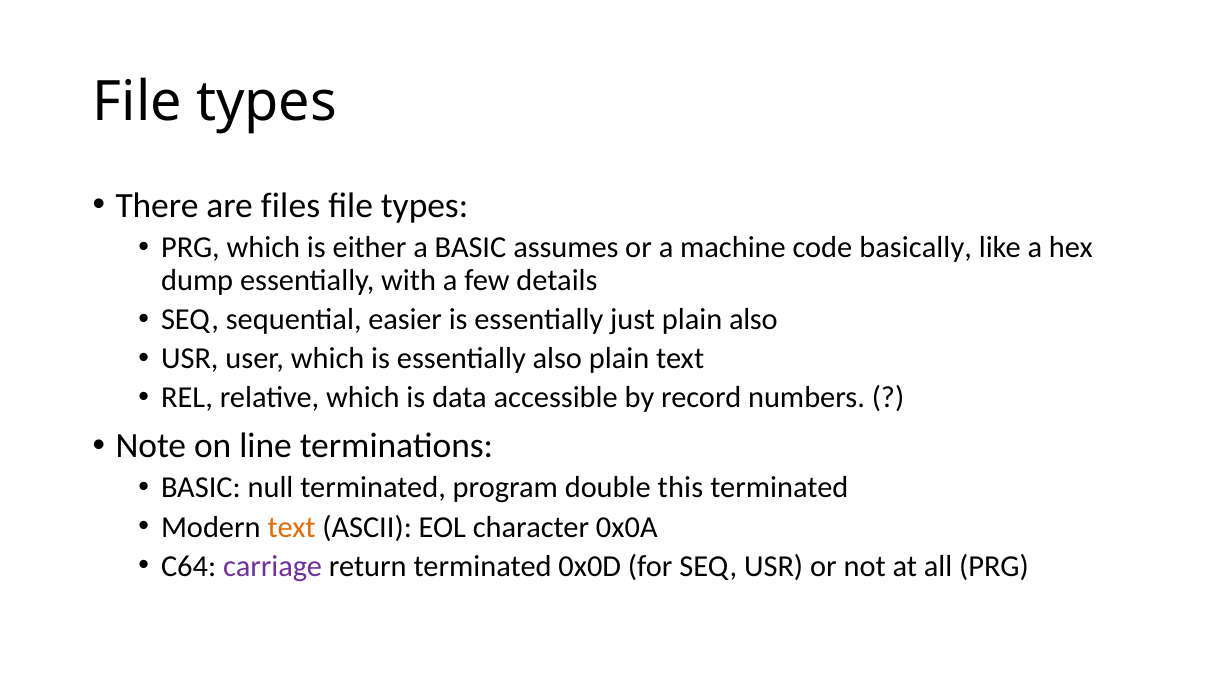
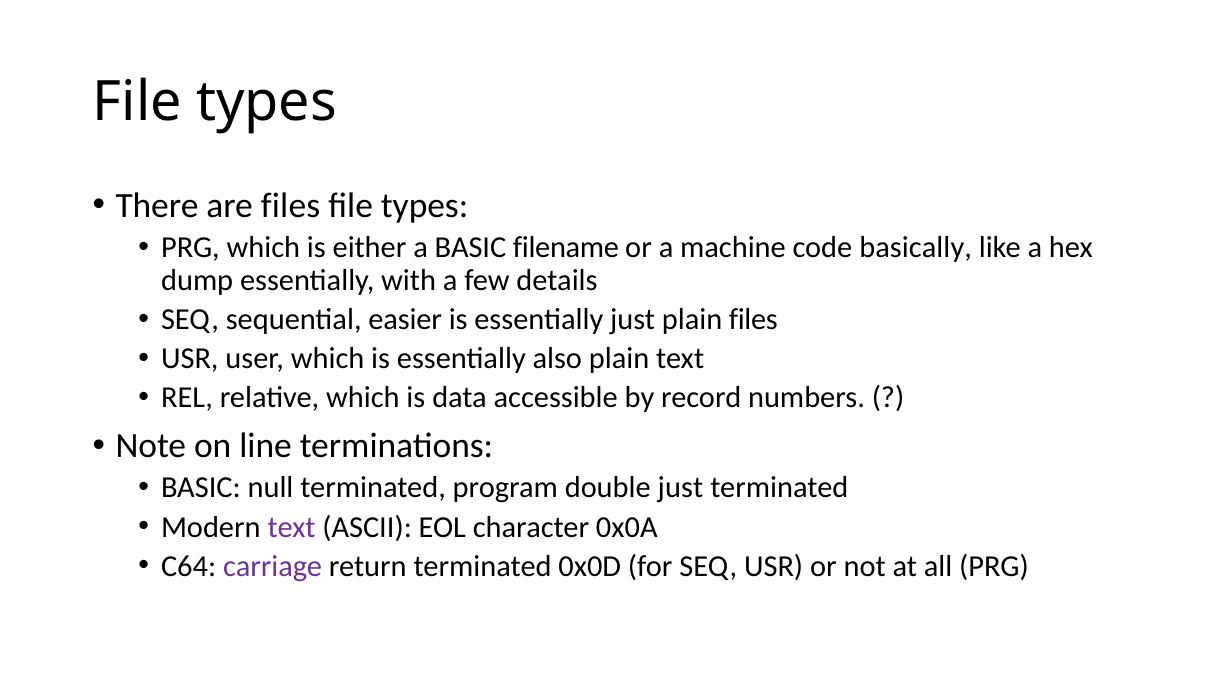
assumes: assumes -> filename (566, 248)
plain also: also -> files (753, 319)
double this: this -> just (681, 488)
text colour: orange -> purple (292, 527)
